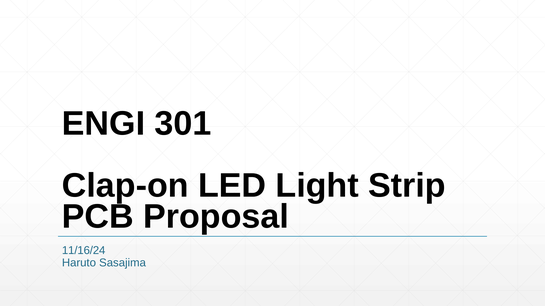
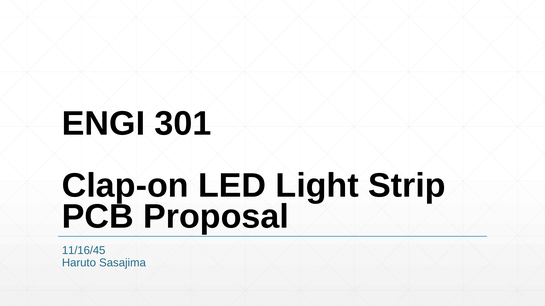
11/16/24: 11/16/24 -> 11/16/45 (84, 251)
